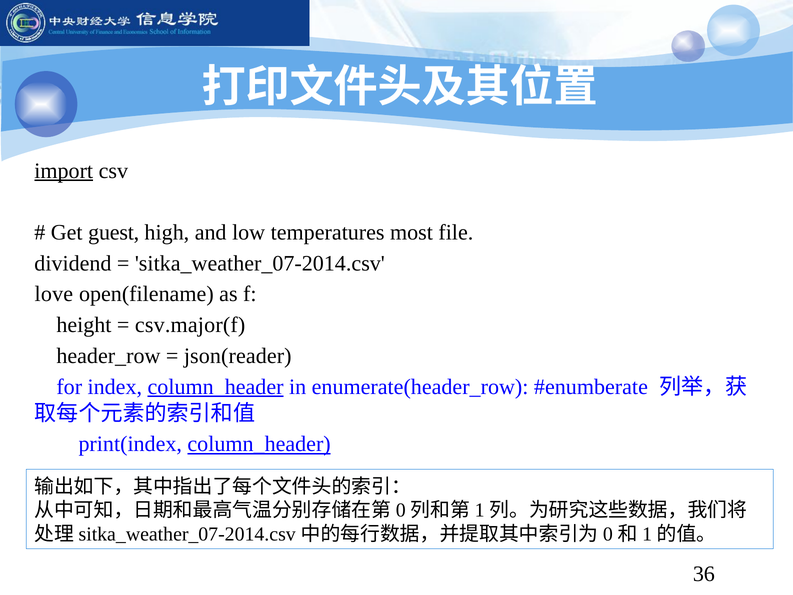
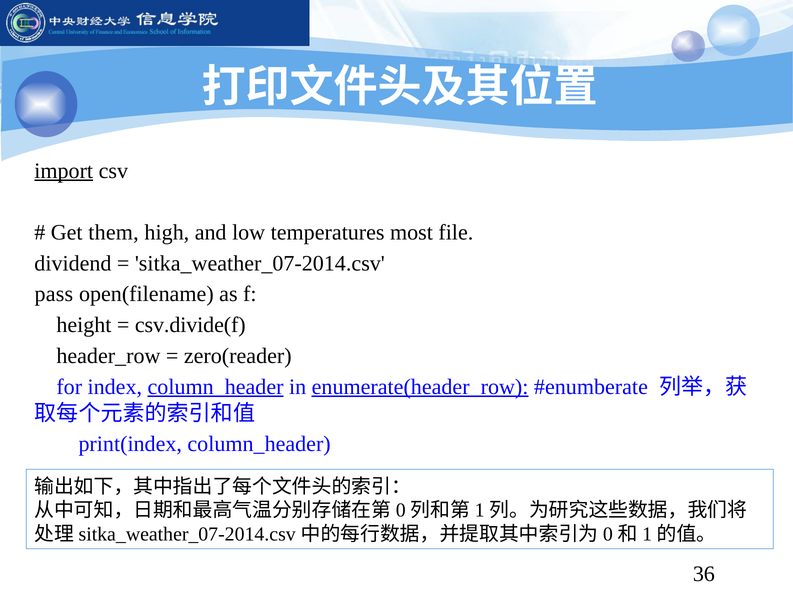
guest: guest -> them (114, 232)
love: love -> pass (54, 294)
csv.major(f: csv.major(f -> csv.divide(f (190, 325)
json(reader: json(reader -> zero(reader (238, 356)
enumerate(header_row underline: none -> present (420, 387)
column_header underline: present -> none (259, 444)
